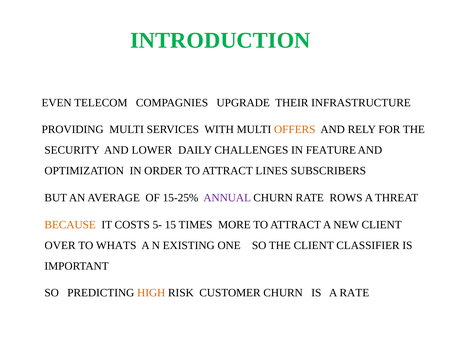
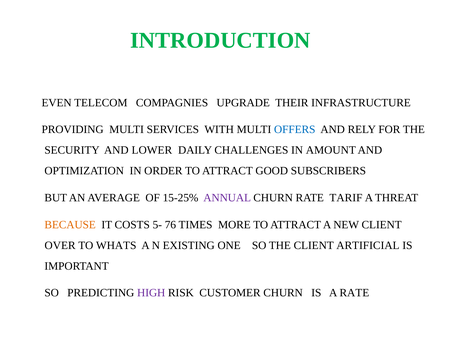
OFFERS colour: orange -> blue (295, 130)
FEATURE: FEATURE -> AMOUNT (331, 150)
LINES: LINES -> GOOD (272, 171)
ROWS: ROWS -> TARIF (346, 198)
15: 15 -> 76 (170, 225)
CLASSIFIER: CLASSIFIER -> ARTIFICIAL (368, 246)
HIGH colour: orange -> purple (151, 293)
